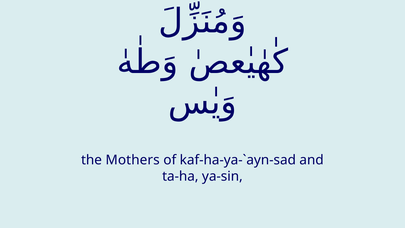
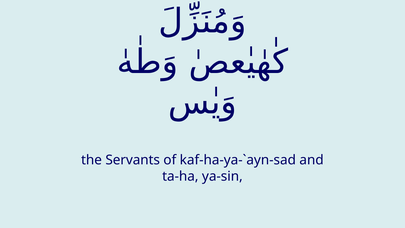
Mothers: Mothers -> Servants (133, 160)
